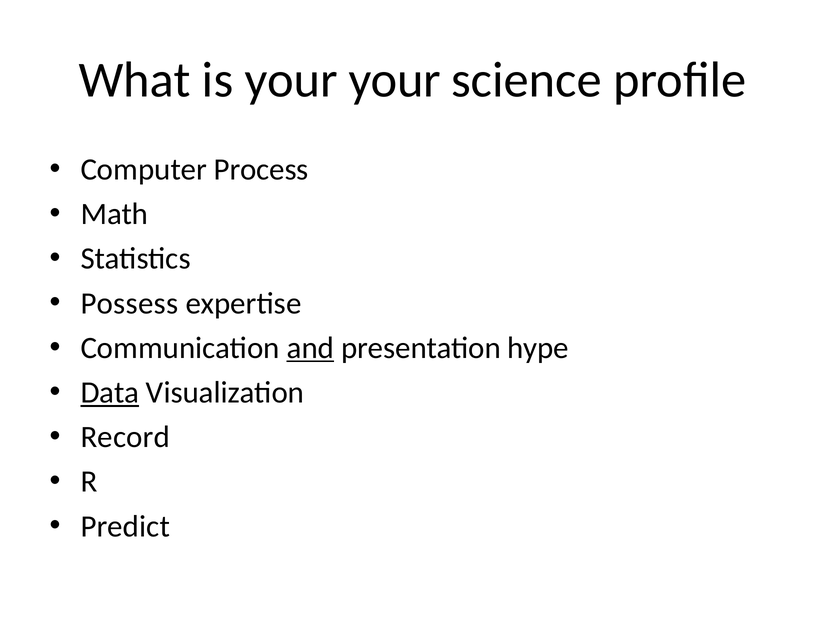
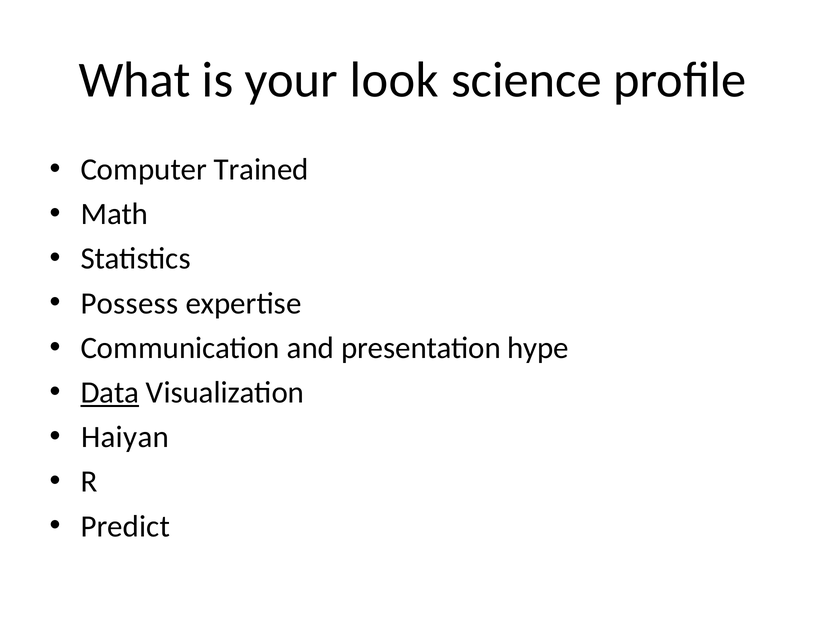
your your: your -> look (394, 80)
Process: Process -> Trained (261, 169)
and underline: present -> none (310, 348)
Record: Record -> Haiyan (125, 437)
